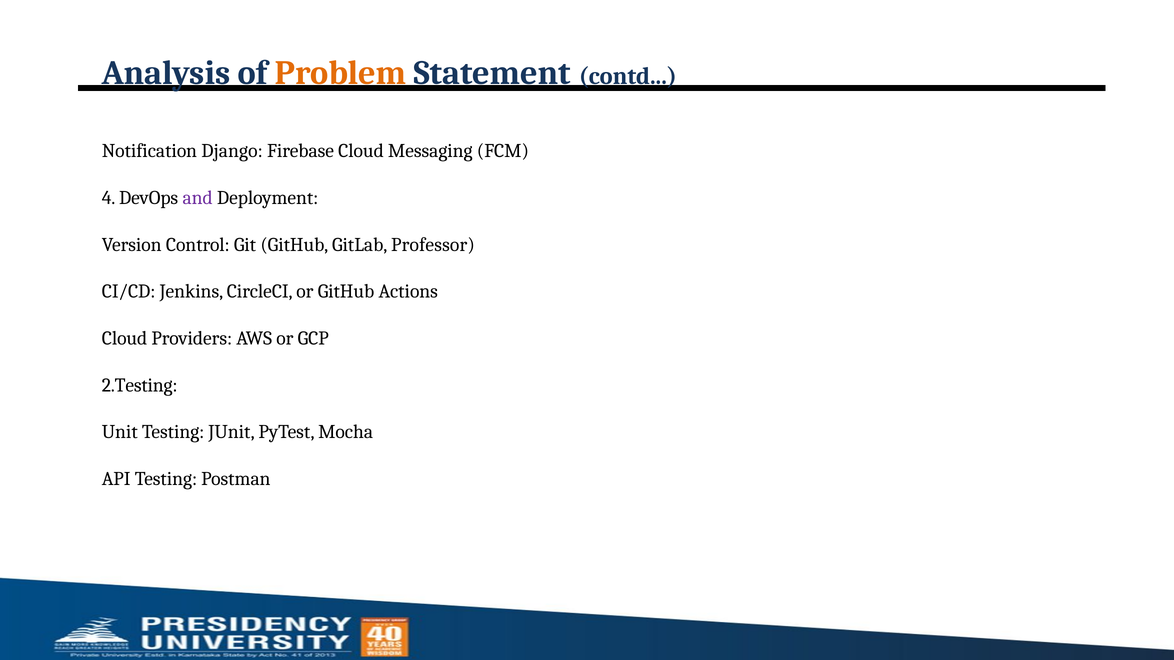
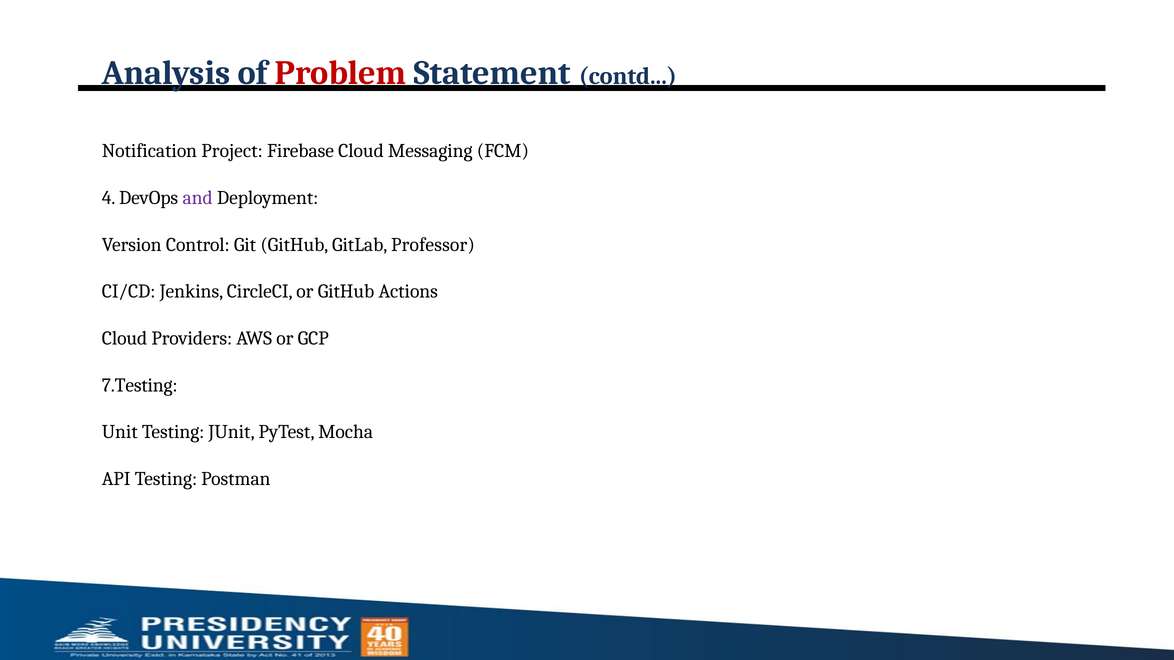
Problem colour: orange -> red (341, 73)
Django: Django -> Project (232, 151)
2.Testing: 2.Testing -> 7.Testing (140, 385)
